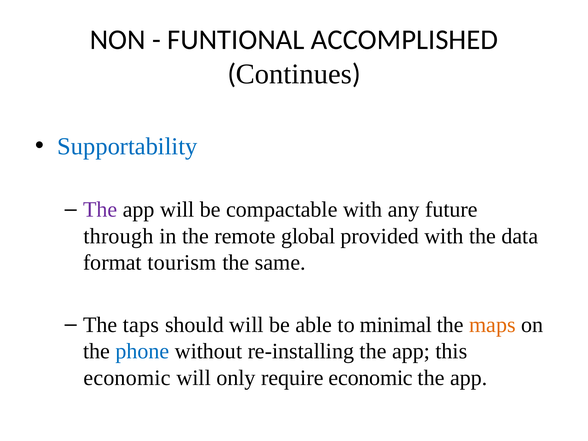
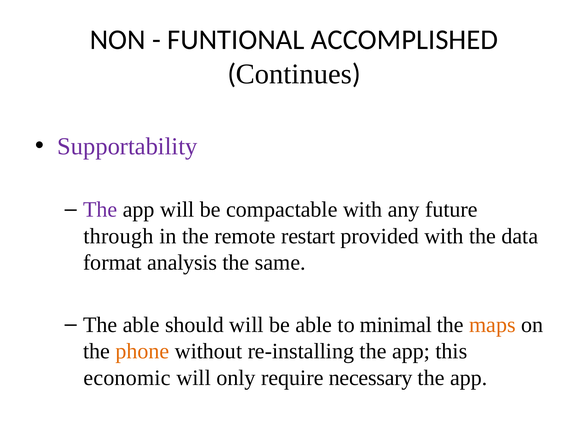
Supportability colour: blue -> purple (127, 146)
global: global -> restart (308, 236)
tourism: tourism -> analysis (182, 263)
The taps: taps -> able (141, 325)
phone colour: blue -> orange (142, 351)
require economic: economic -> necessary (371, 378)
